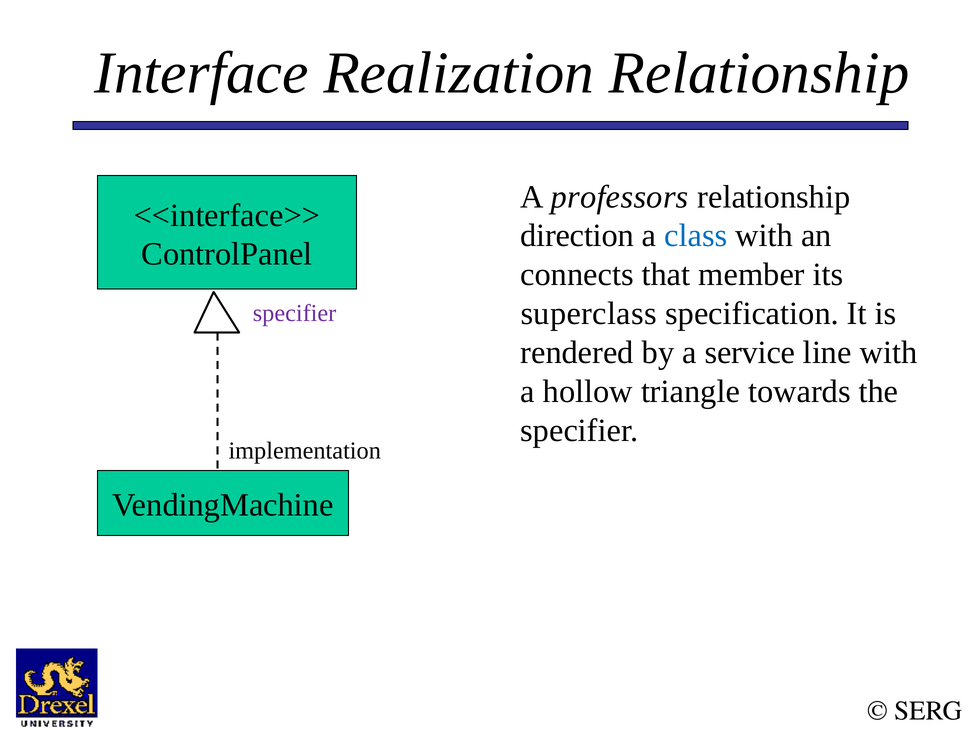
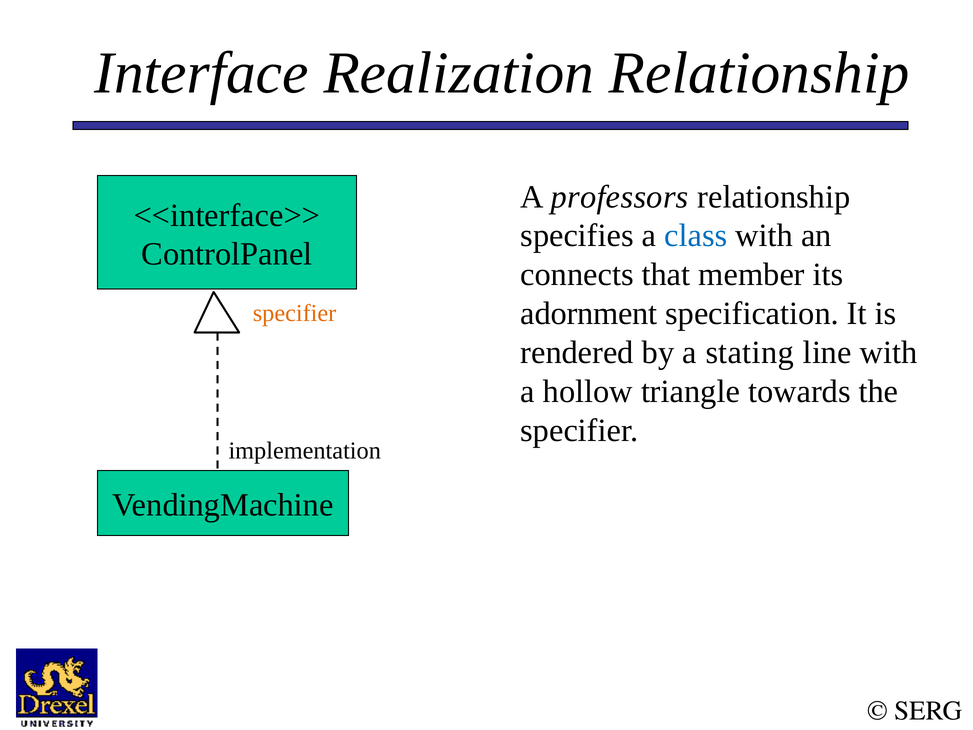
direction: direction -> specifies (577, 236)
superclass: superclass -> adornment (589, 314)
specifier colour: purple -> orange (295, 313)
service: service -> stating (750, 352)
